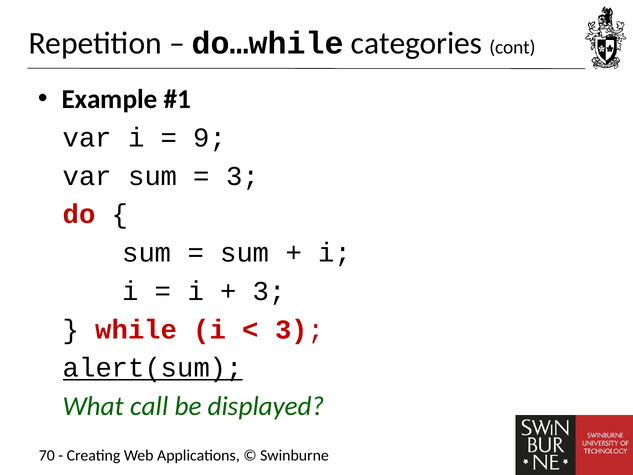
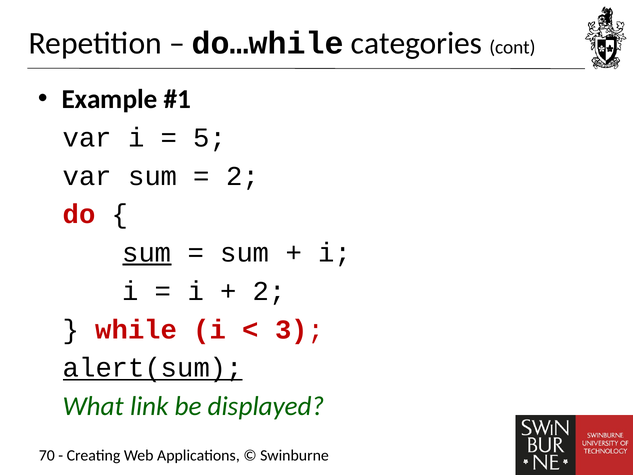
9: 9 -> 5 (210, 138)
3: 3 -> 2 (243, 176)
sum underline: none -> present (147, 253)
3: 3 -> 2 (269, 291)
call: call -> link (149, 406)
